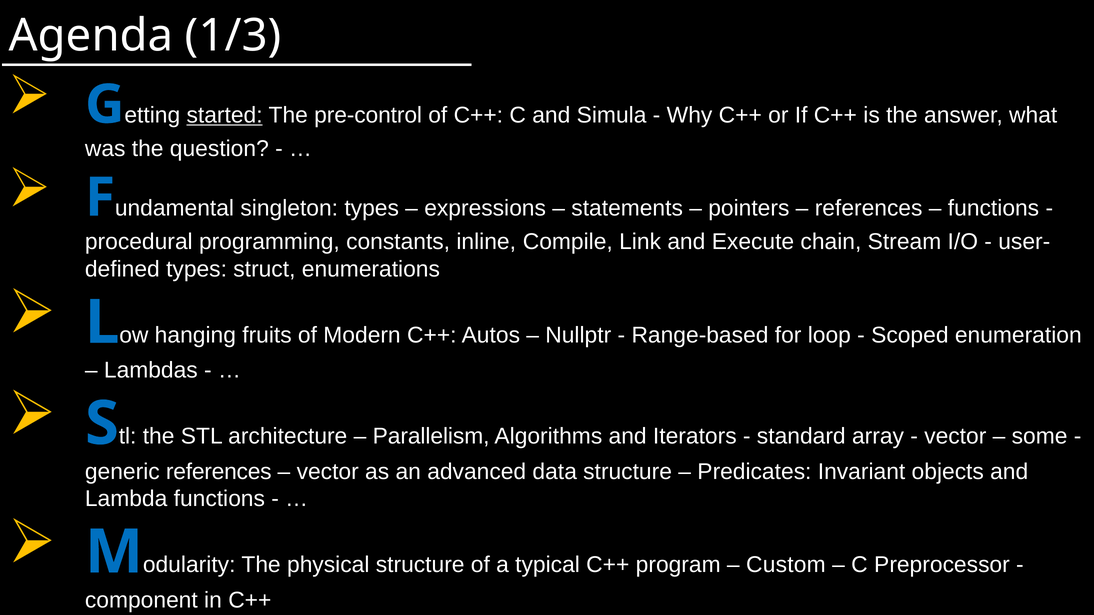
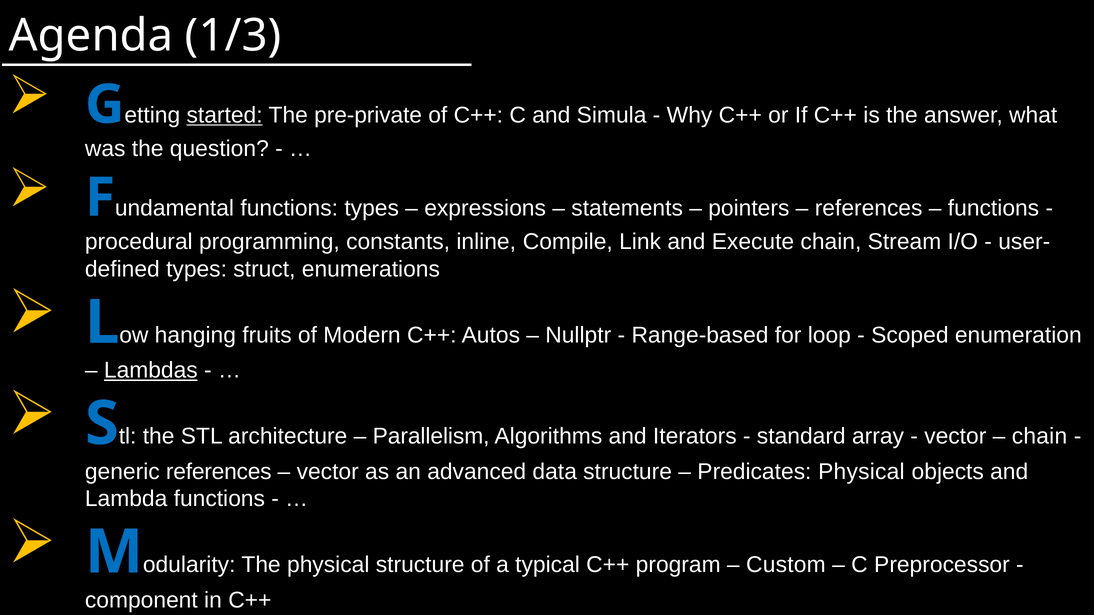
pre-control: pre-control -> pre-private (368, 115)
singleton: singleton -> functions (289, 208)
Lambdas underline: none -> present (151, 371)
some: some -> chain (1040, 437)
Predicates Invariant: Invariant -> Physical (861, 472)
